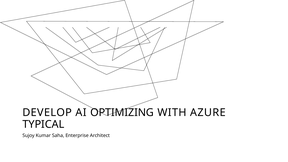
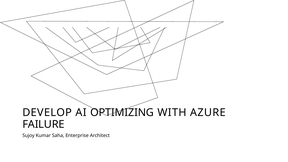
TYPICAL: TYPICAL -> FAILURE (43, 124)
